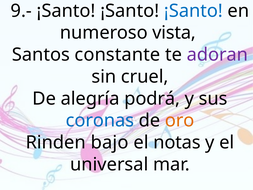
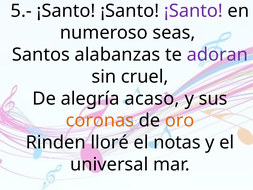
9.-: 9.- -> 5.- (21, 11)
¡Santo colour: blue -> purple (193, 11)
vista: vista -> seas (174, 33)
constante: constante -> alabanzas (117, 55)
podrá: podrá -> acaso (152, 98)
coronas colour: blue -> orange (100, 120)
bajo: bajo -> lloré (110, 142)
